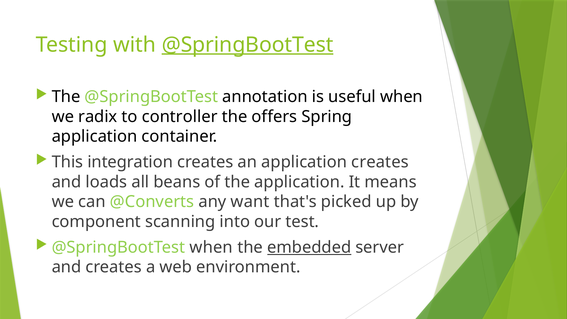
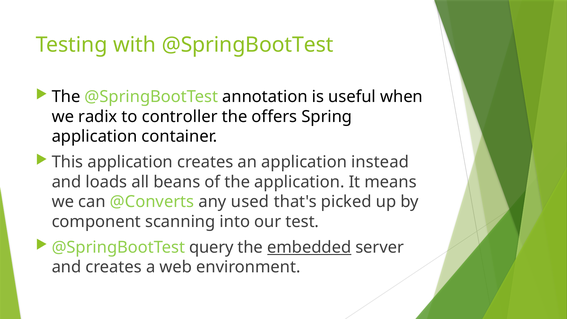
@SpringBootTest underline: present -> none (248, 45)
This integration: integration -> application (130, 162)
application creates: creates -> instead (380, 162)
want: want -> used (250, 202)
@SpringBootTest when: when -> query (211, 247)
